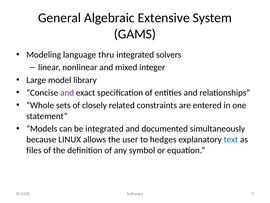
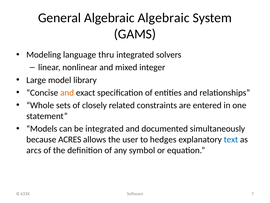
Algebraic Extensive: Extensive -> Algebraic (164, 18)
and colour: purple -> orange (67, 92)
LINUX: LINUX -> ACRES (70, 139)
files: files -> arcs (34, 150)
